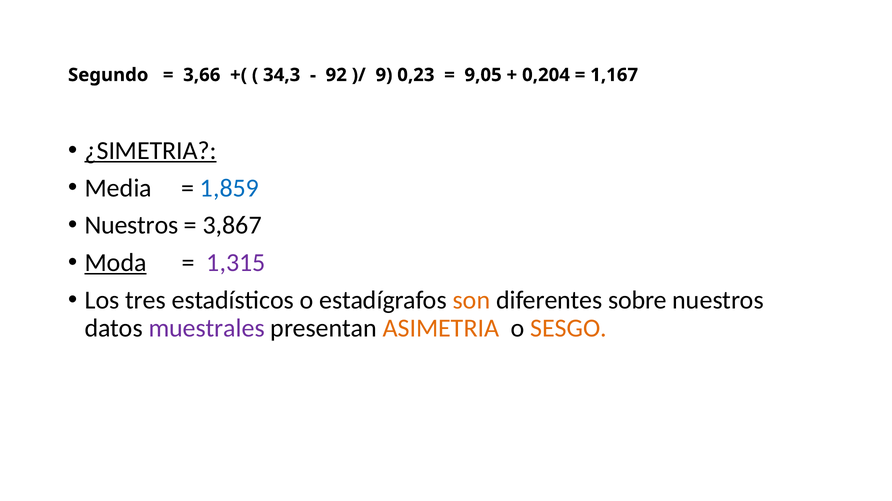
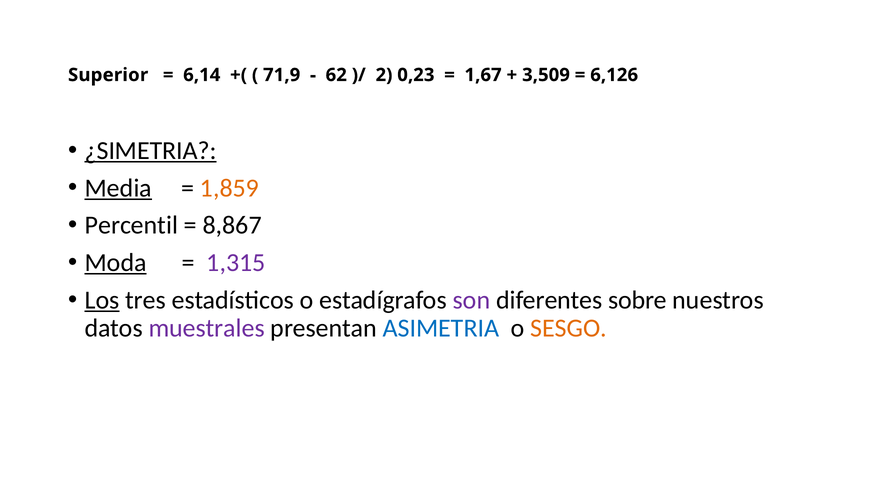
Segundo: Segundo -> Superior (108, 75)
3,66: 3,66 -> 6,14 (202, 75)
34,3: 34,3 -> 71,9 (282, 75)
92: 92 -> 62 (336, 75)
9: 9 -> 2 (384, 75)
9,05: 9,05 -> 1,67 (483, 75)
0,204: 0,204 -> 3,509 (546, 75)
1,167: 1,167 -> 6,126 (614, 75)
Media underline: none -> present (118, 188)
1,859 colour: blue -> orange (229, 188)
Nuestros: Nuestros -> Percentil (131, 226)
3,867: 3,867 -> 8,867 (232, 226)
Los underline: none -> present (102, 300)
son colour: orange -> purple (471, 300)
ASIMETRIA colour: orange -> blue (441, 329)
